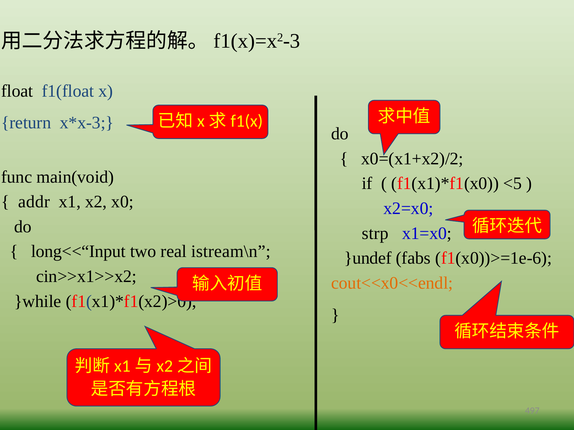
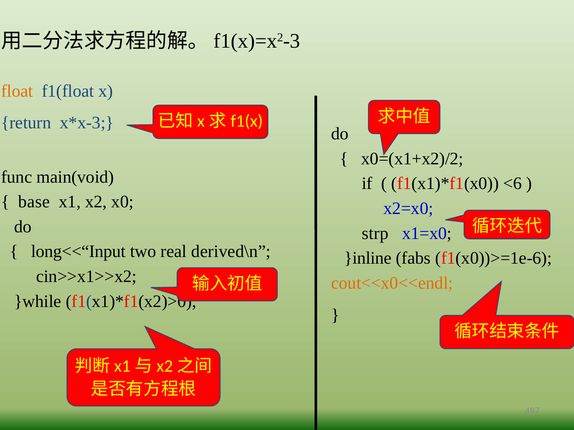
float colour: black -> orange (17, 91)
<5: <5 -> <6 (513, 184)
addr: addr -> base (34, 202)
istream\n: istream\n -> derived\n (231, 252)
}undef: }undef -> }inline (368, 258)
